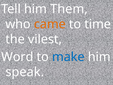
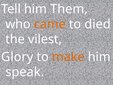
time: time -> died (98, 24)
Word: Word -> Glory (17, 57)
make colour: blue -> orange (68, 57)
